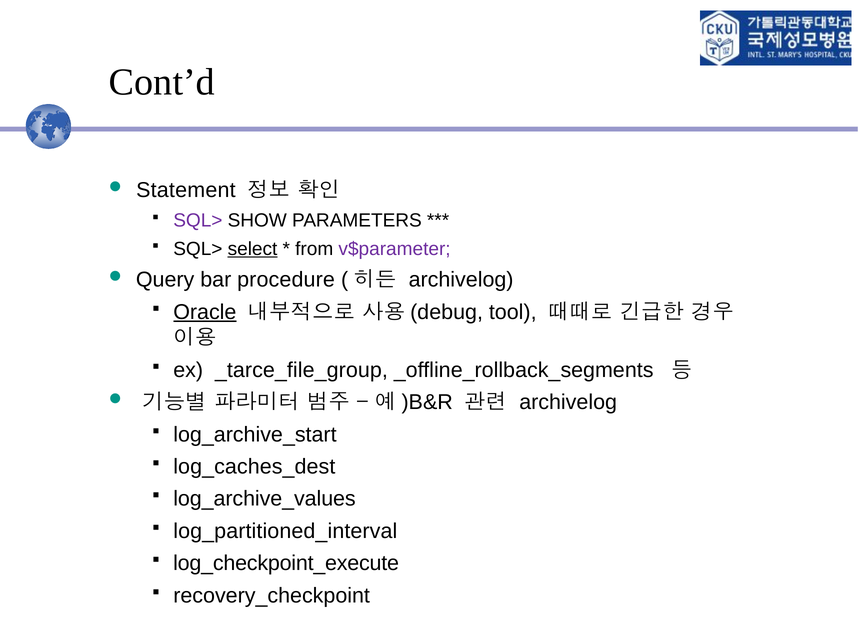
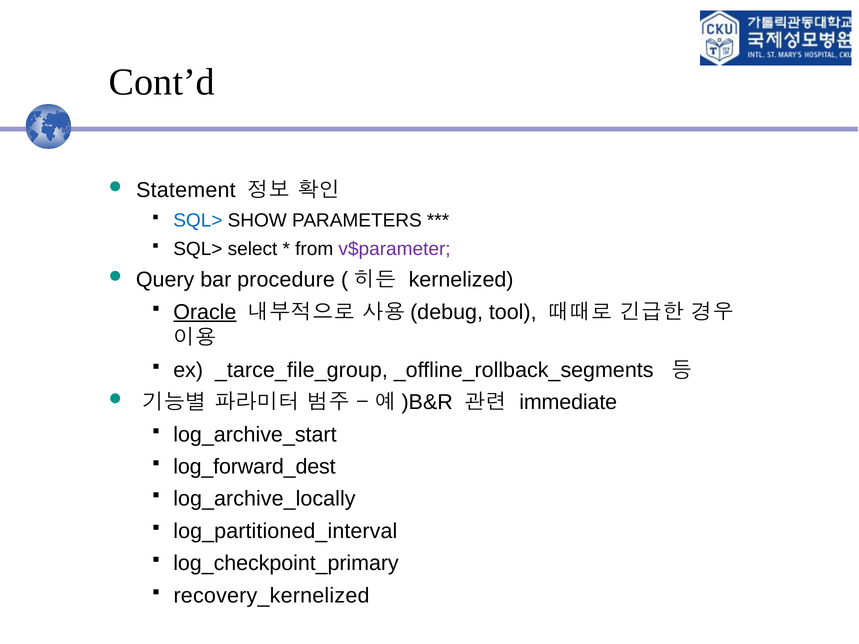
SQL> colour: purple -> blue (198, 220)
select underline: present -> none (252, 249)
archivelog: archivelog -> kernelized (461, 280)
archivelog: archivelog -> immediate (568, 402)
log_caches_dest: log_caches_dest -> log_forward_dest (254, 467)
log_archive_values: log_archive_values -> log_archive_locally (264, 499)
log_checkpoint_execute: log_checkpoint_execute -> log_checkpoint_primary (286, 564)
recovery_checkpoint: recovery_checkpoint -> recovery_kernelized (272, 596)
